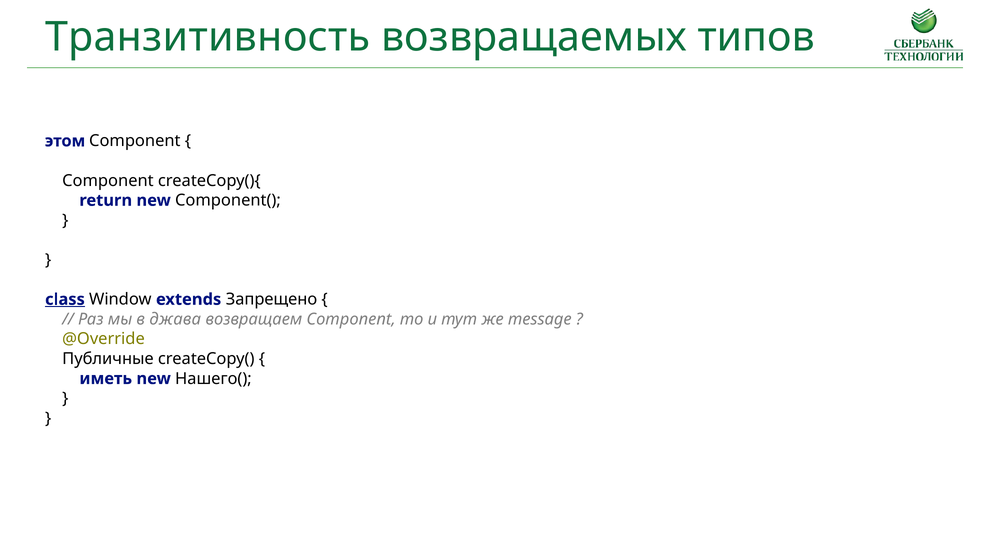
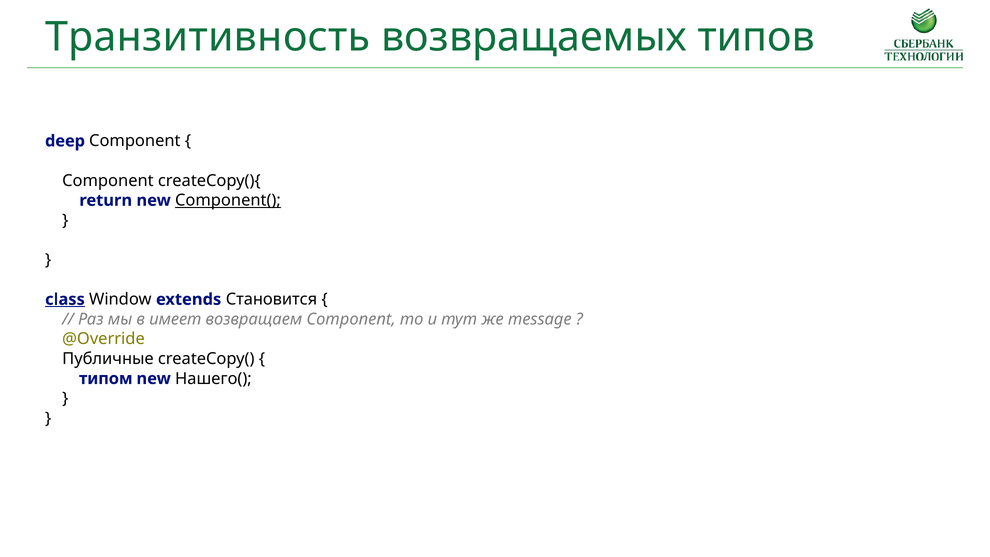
этом: этом -> deep (65, 141)
Component( underline: none -> present (228, 200)
Запрещено: Запрещено -> Становится (272, 299)
джава: джава -> имеет (175, 319)
иметь: иметь -> типом (106, 379)
